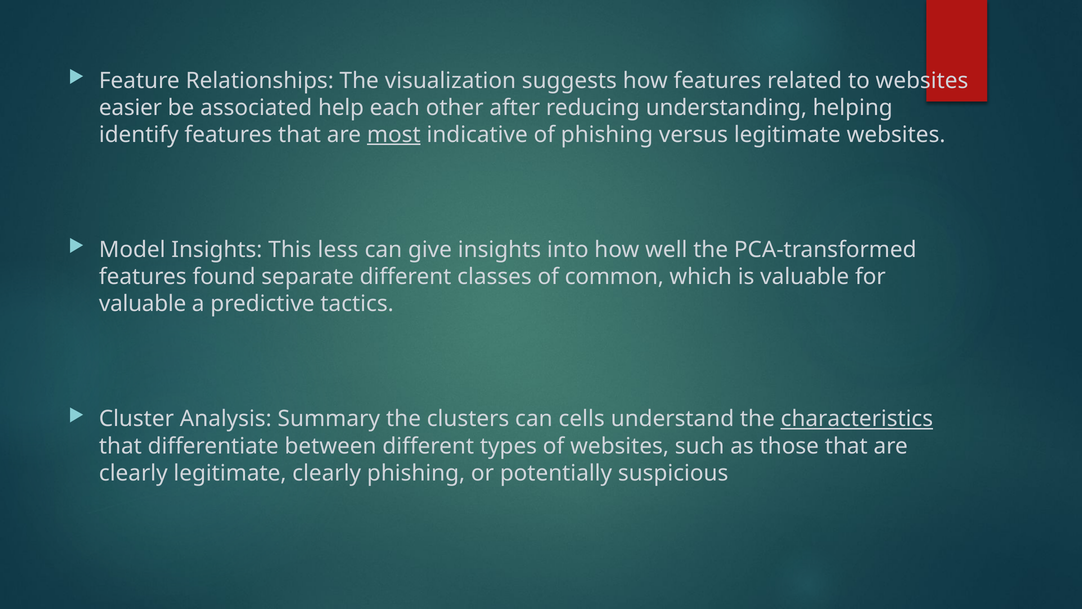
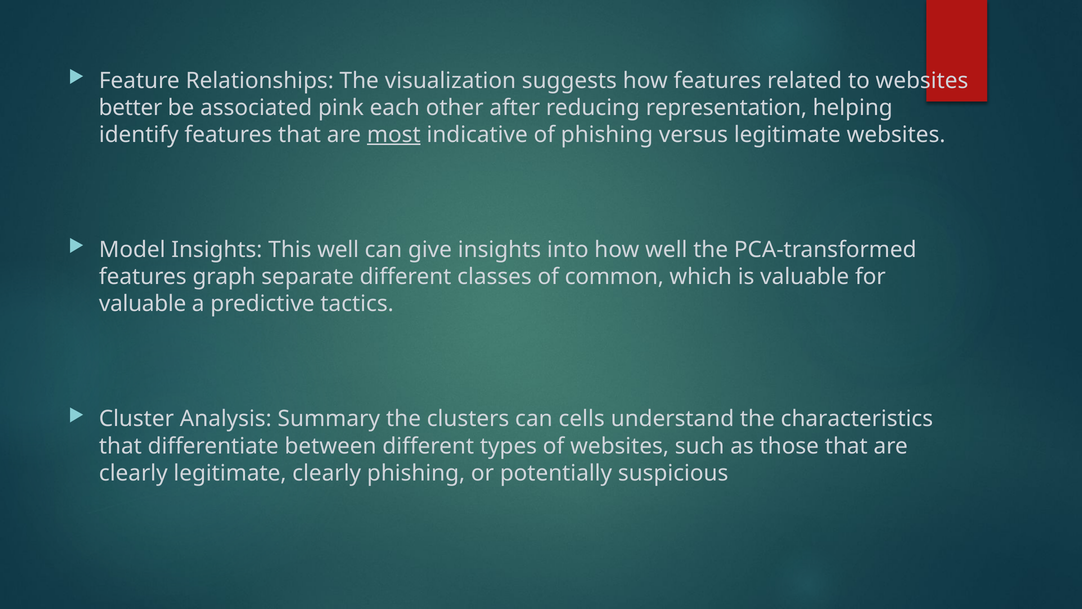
easier: easier -> better (131, 108)
help: help -> pink (341, 108)
understanding: understanding -> representation (726, 108)
This less: less -> well (338, 250)
found: found -> graph (224, 277)
characteristics underline: present -> none (857, 419)
